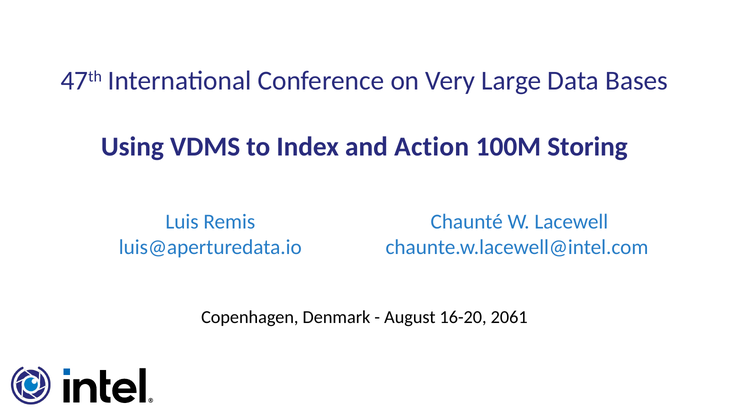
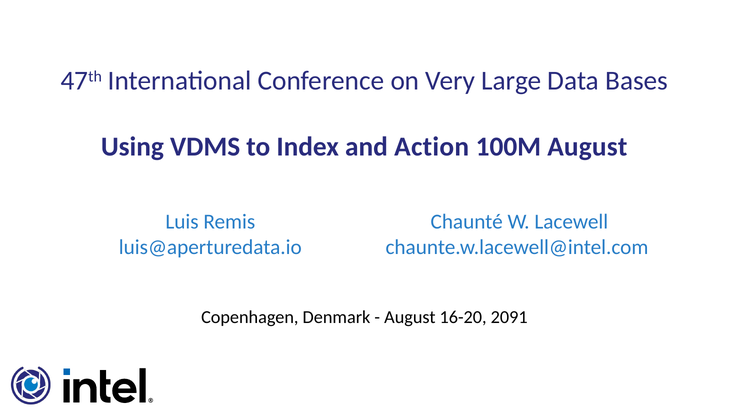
100M Storing: Storing -> August (587, 147)
2061: 2061 -> 2091 (509, 317)
